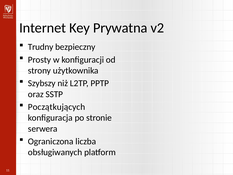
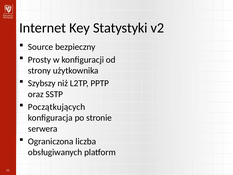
Prywatna: Prywatna -> Statystyki (120, 28)
Trudny: Trudny -> Source (41, 47)
